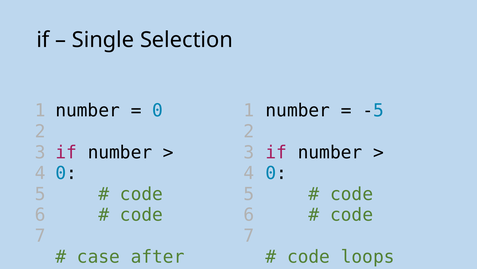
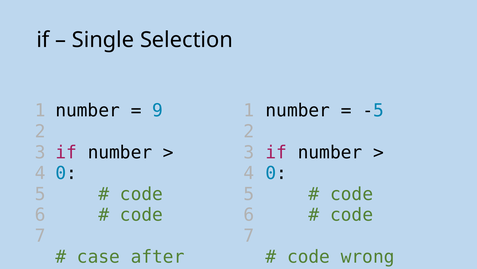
0: 0 -> 9 (158, 110)
loops: loops -> wrong (368, 256)
